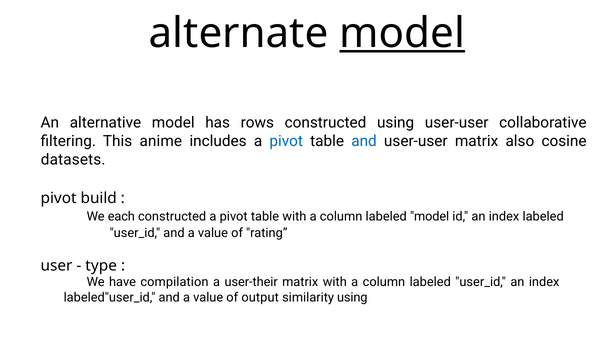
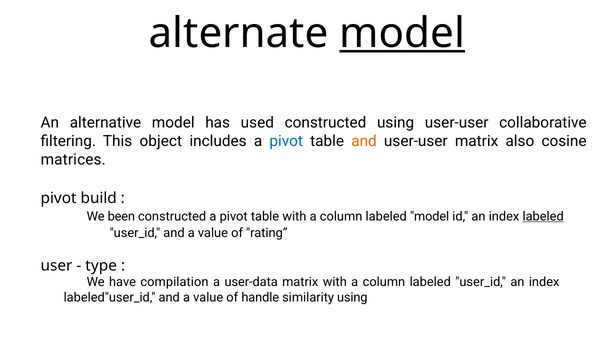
rows: rows -> used (257, 123)
anime: anime -> object (161, 141)
and colour: blue -> orange (364, 141)
datasets: datasets -> matrices (73, 160)
each: each -> been (121, 217)
labeled underline: none -> present (543, 217)
user-their: user-their -> user-data (251, 283)
output: output -> handle (260, 298)
